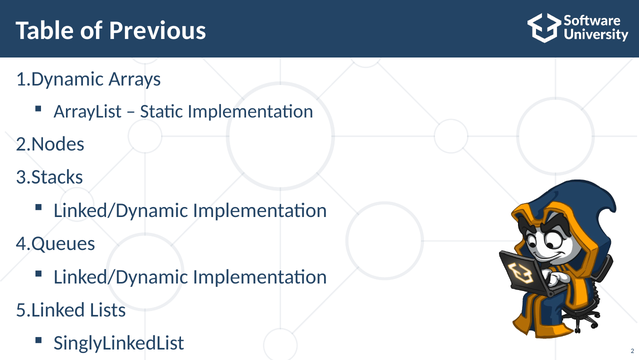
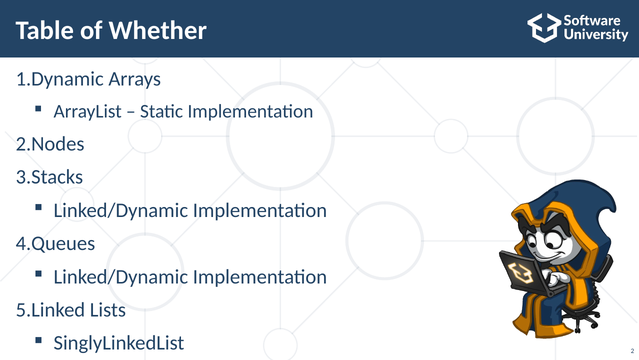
Previous: Previous -> Whether (158, 30)
